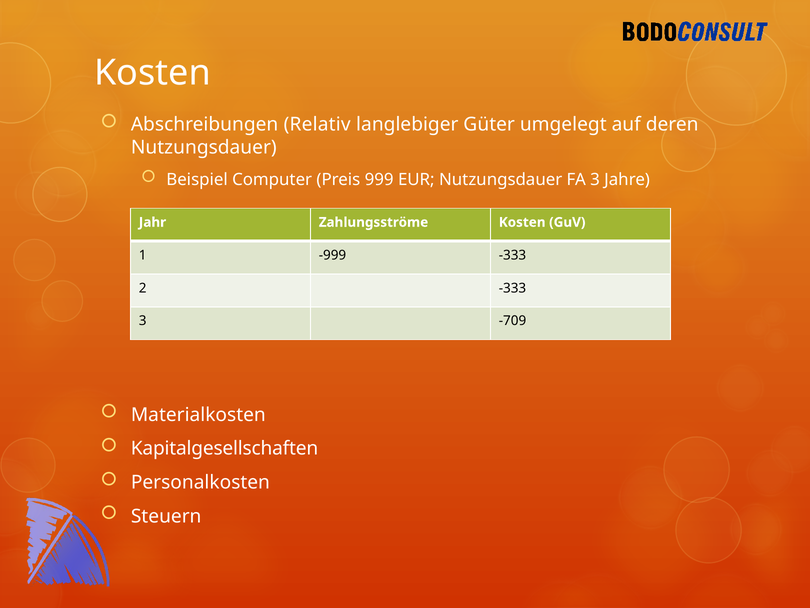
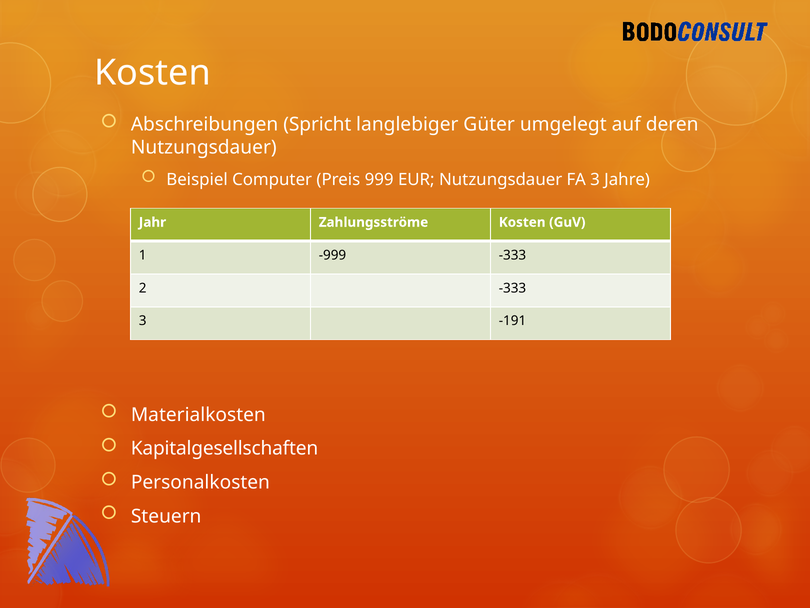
Relativ: Relativ -> Spricht (317, 125)
-709: -709 -> -191 (513, 321)
